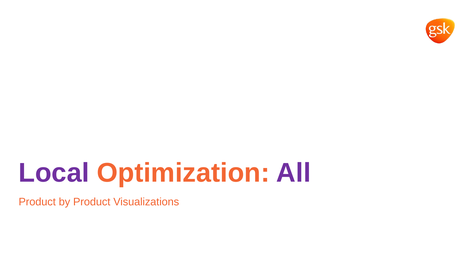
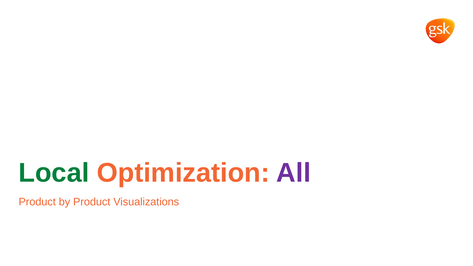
Local colour: purple -> green (54, 173)
